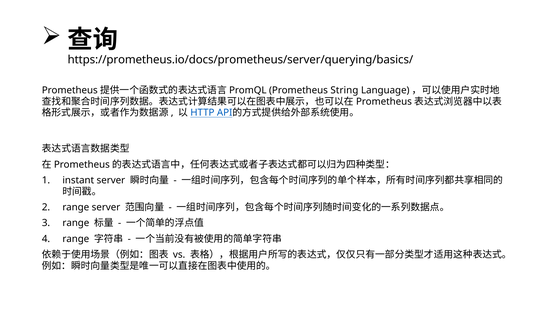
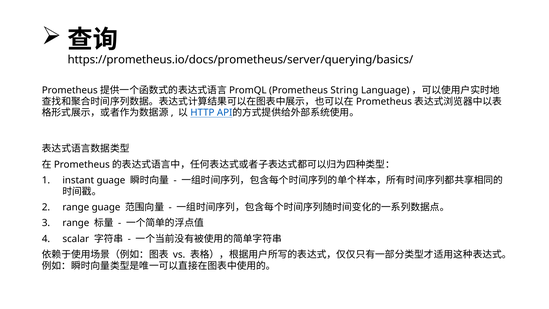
instant server: server -> guage (111, 180)
range server: server -> guage (106, 207)
range: range -> scalar (76, 239)
